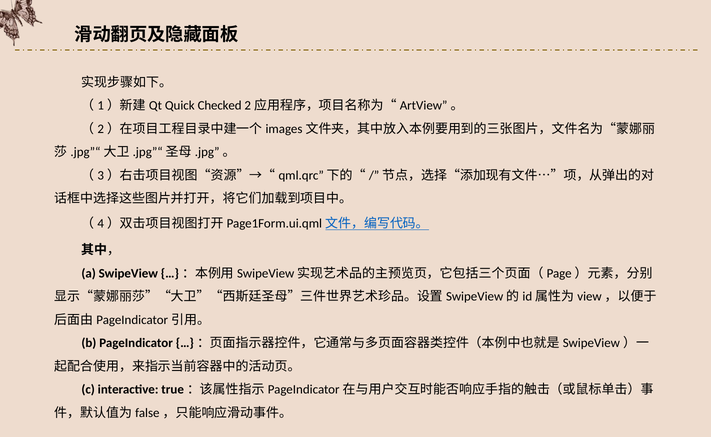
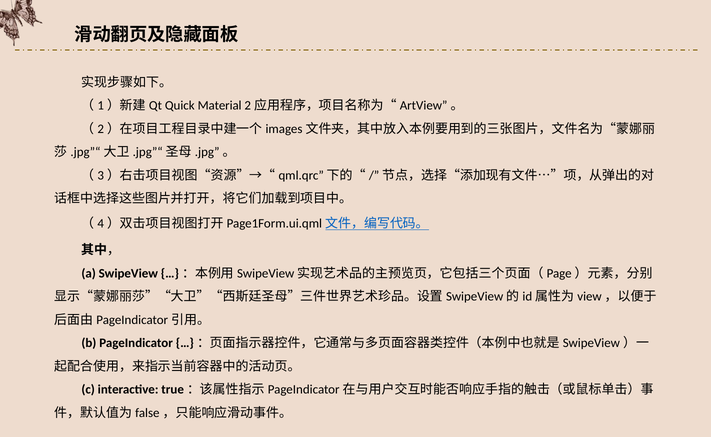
Checked: Checked -> Material (220, 106)
